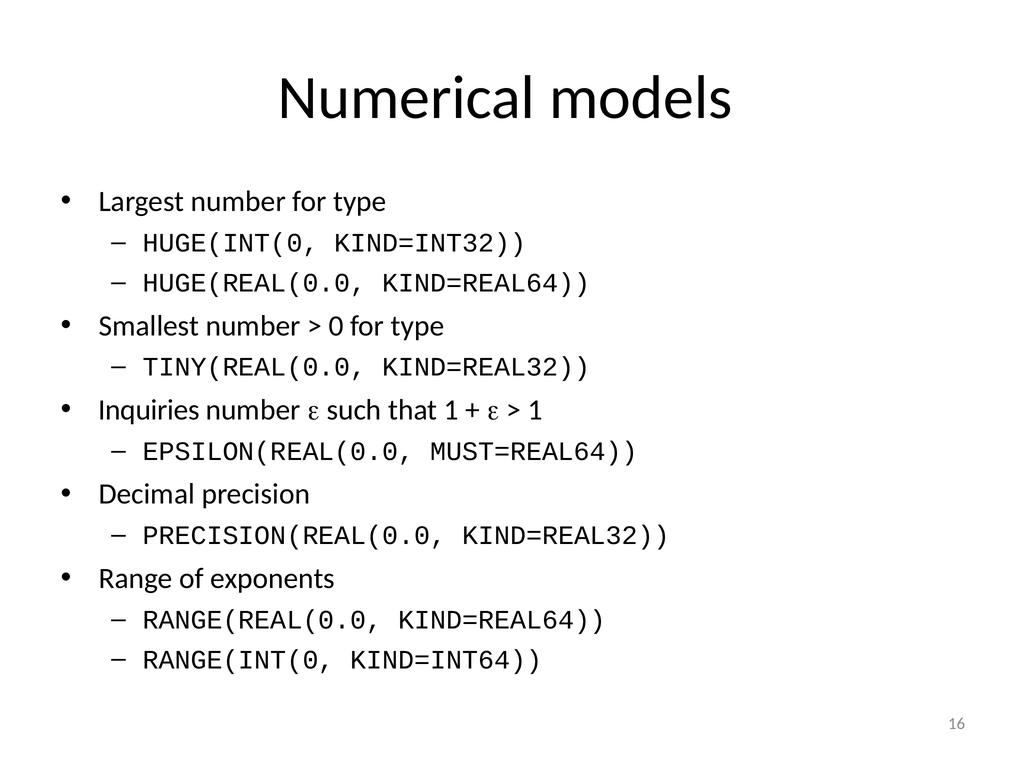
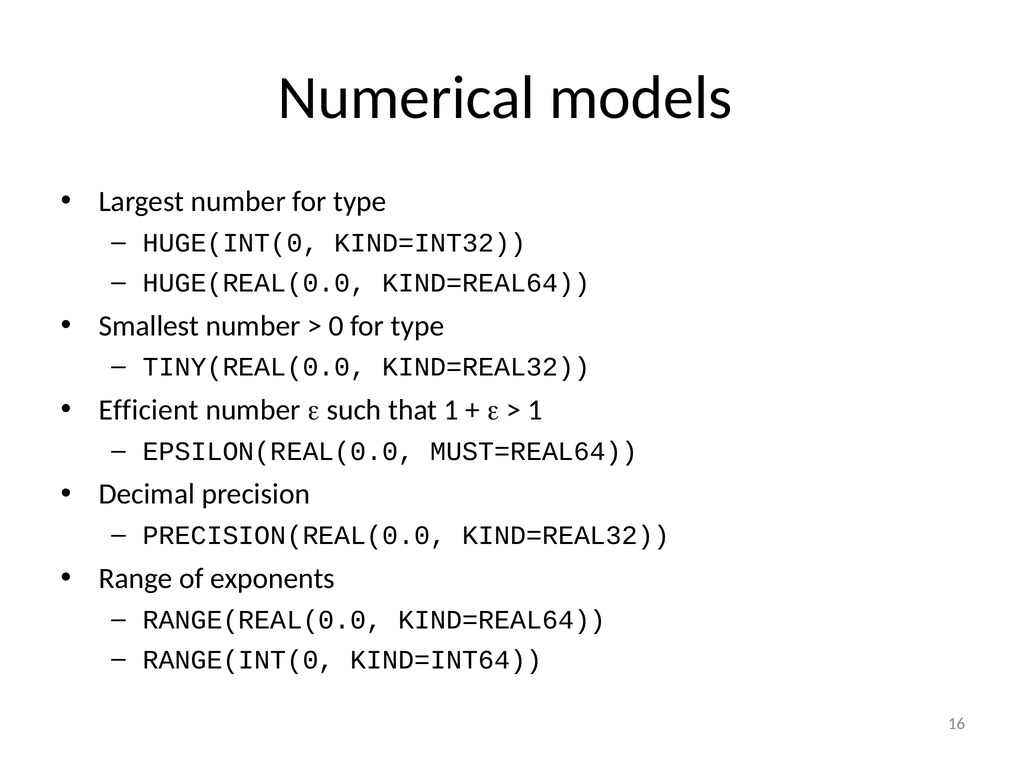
Inquiries: Inquiries -> Efficient (149, 410)
